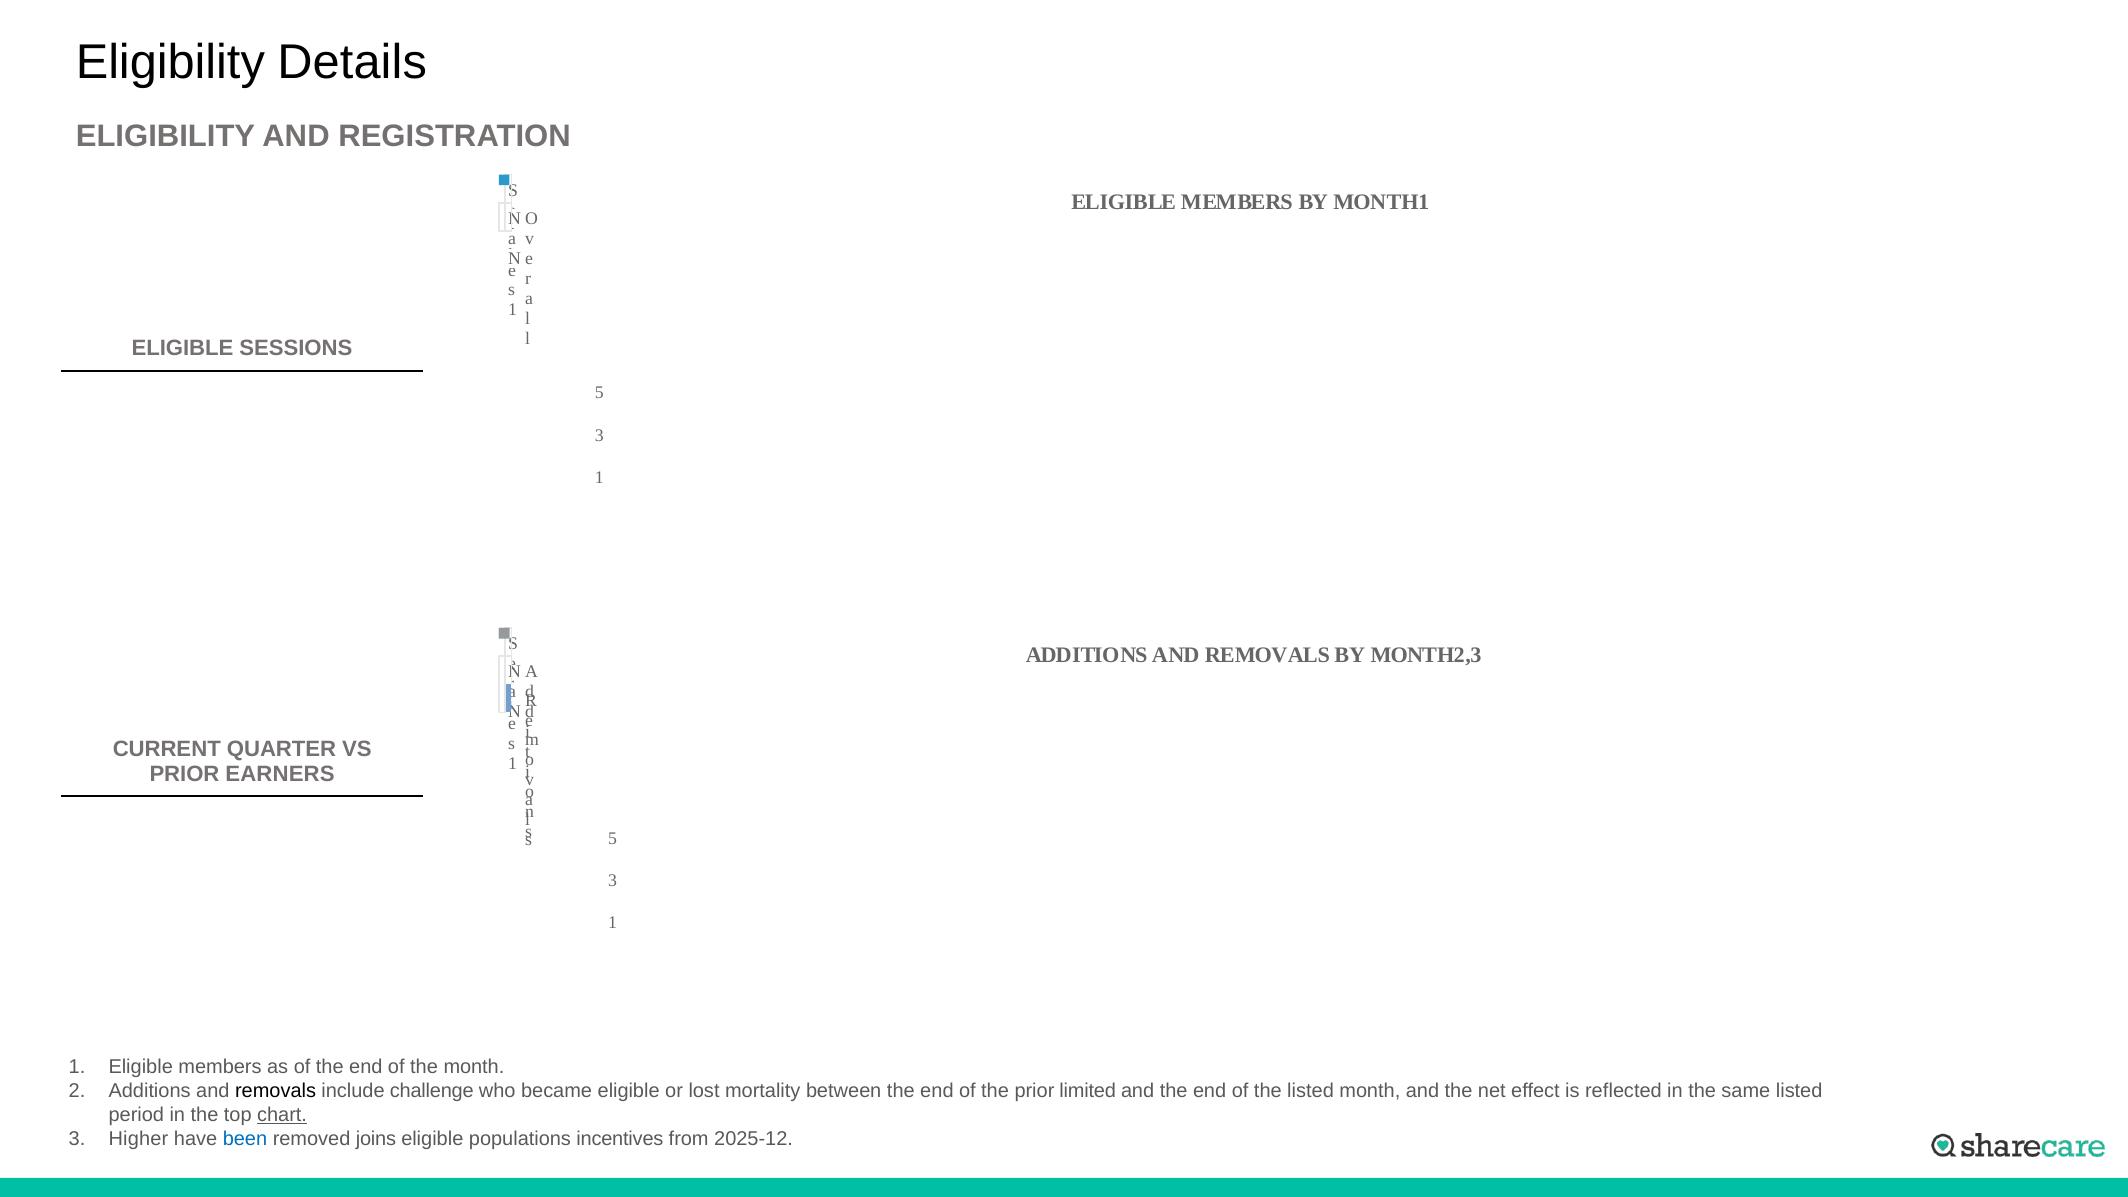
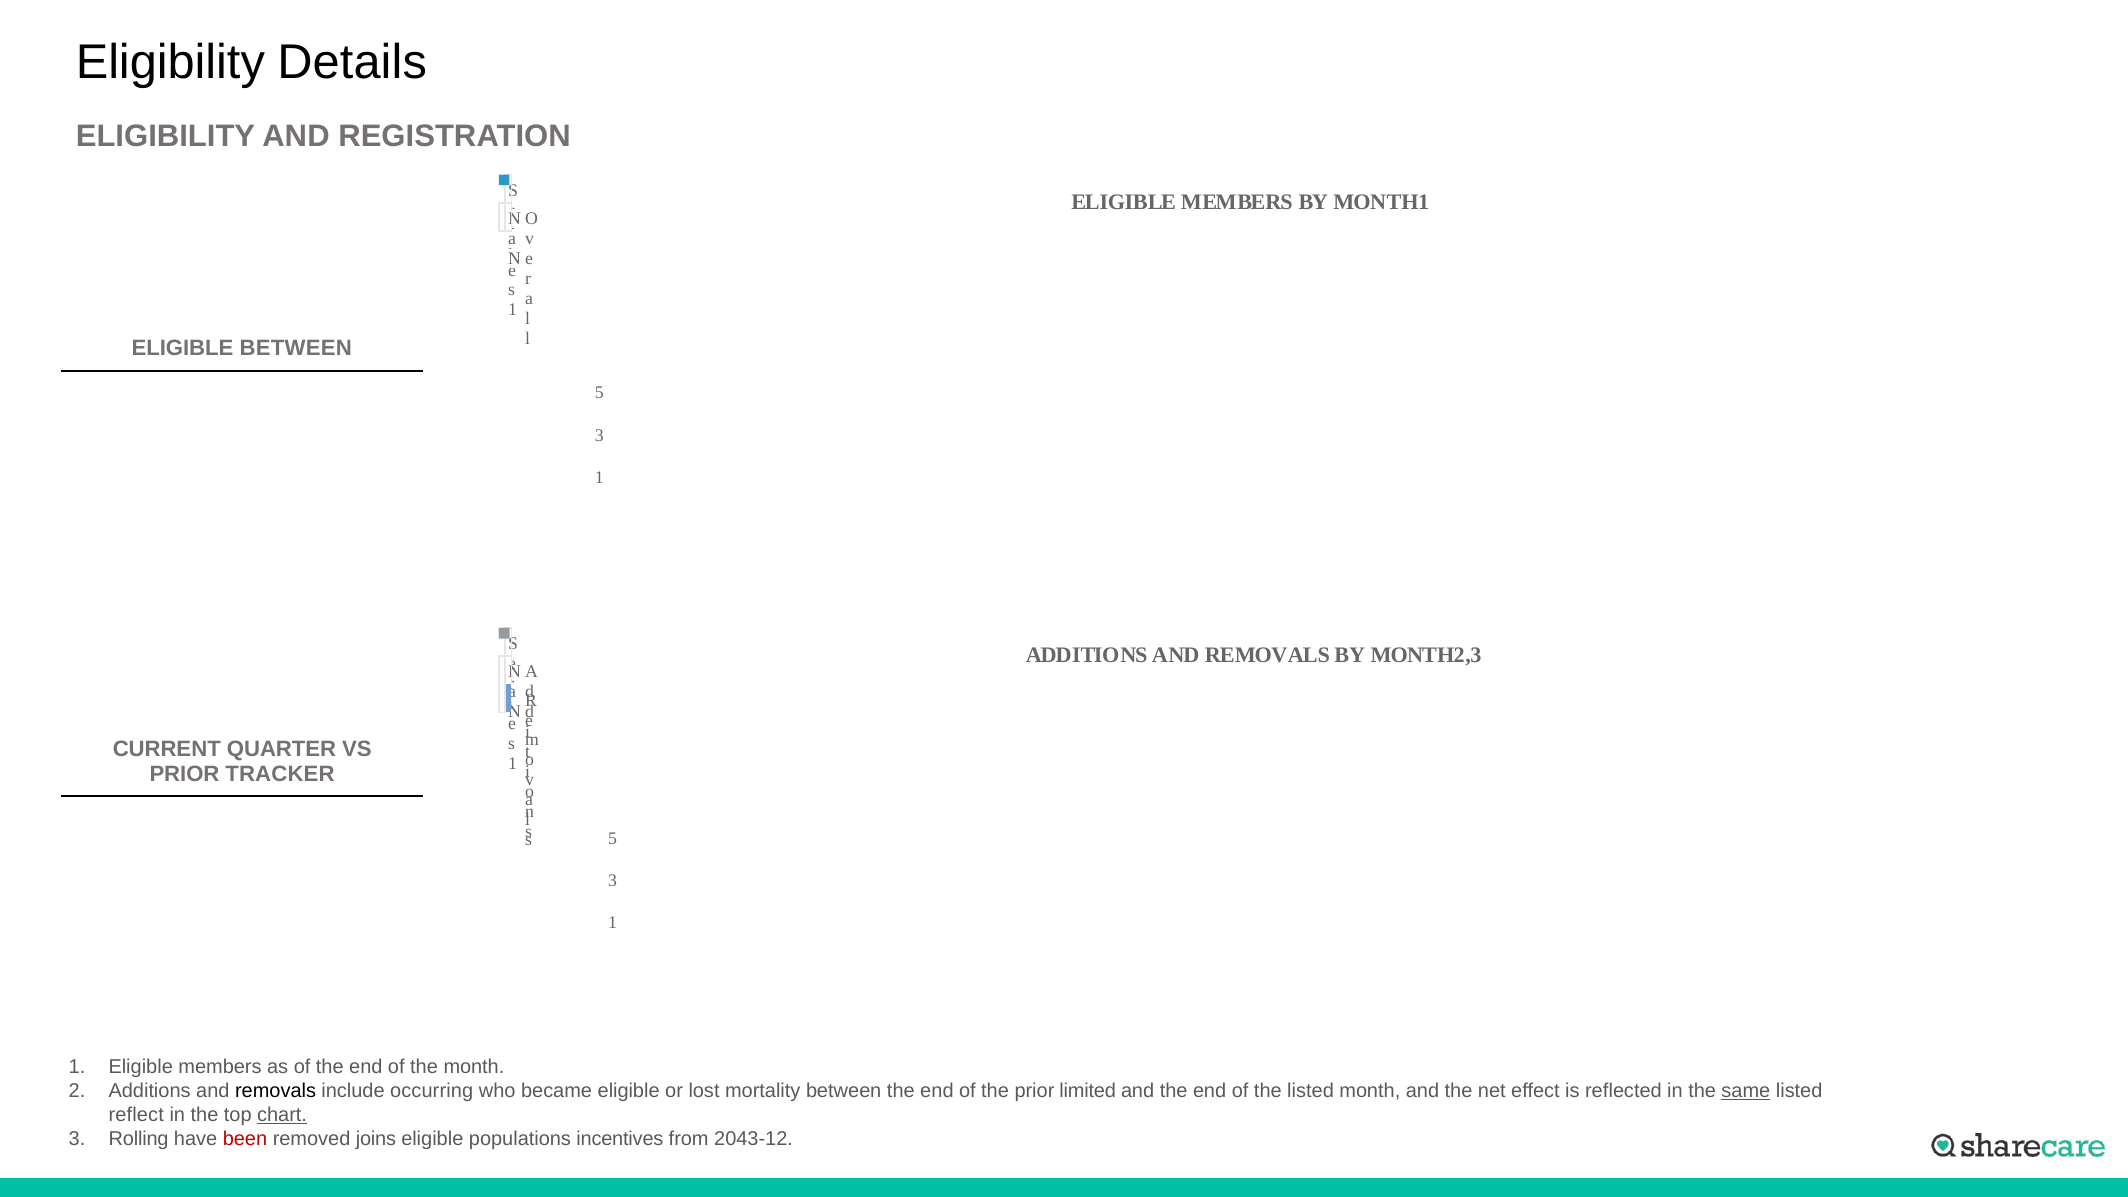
ELIGIBLE SESSIONS: SESSIONS -> BETWEEN (296, 349)
EARNERS: EARNERS -> TRACKER (280, 774)
challenge: challenge -> occurring (432, 1091)
same underline: none -> present (1746, 1091)
period: period -> reflect (136, 1115)
Higher: Higher -> Rolling (139, 1139)
been colour: blue -> red (245, 1139)
2025-12: 2025-12 -> 2043-12 (754, 1139)
